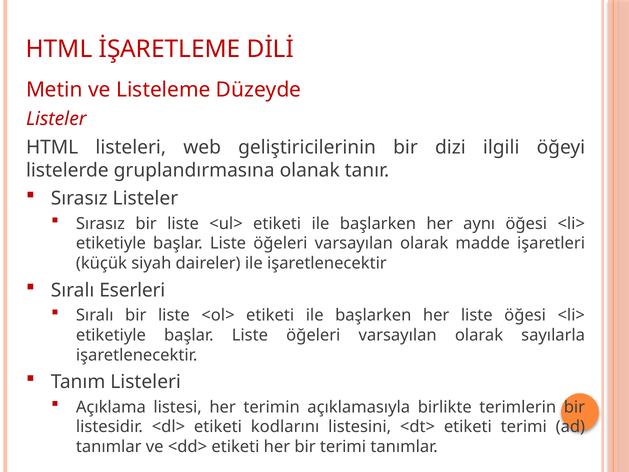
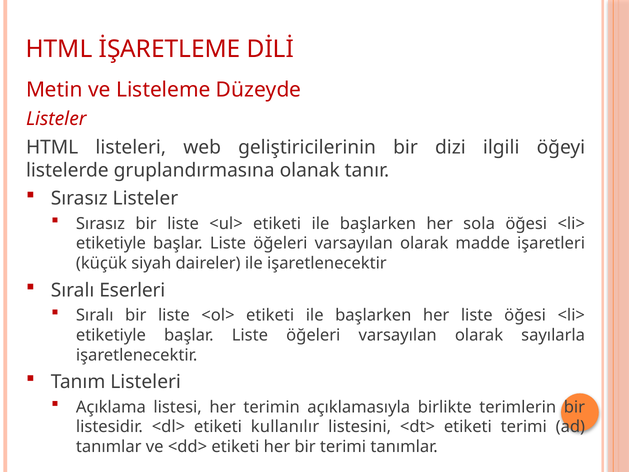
aynı: aynı -> sola (479, 223)
kodlarını: kodlarını -> kullanılır (285, 427)
